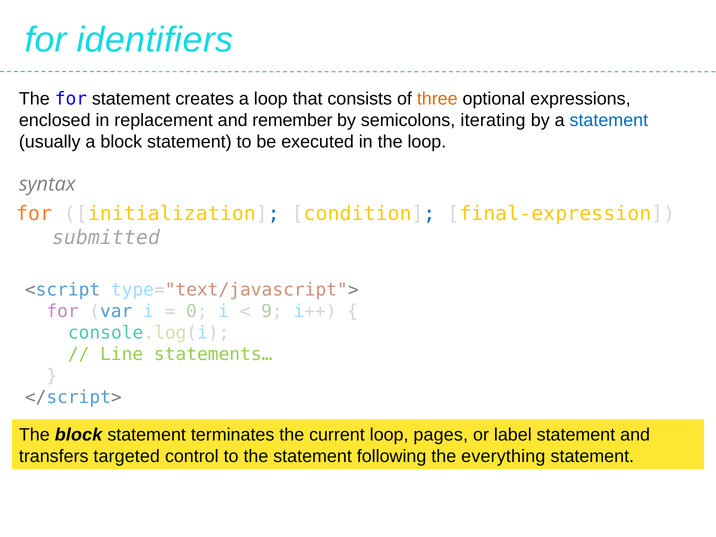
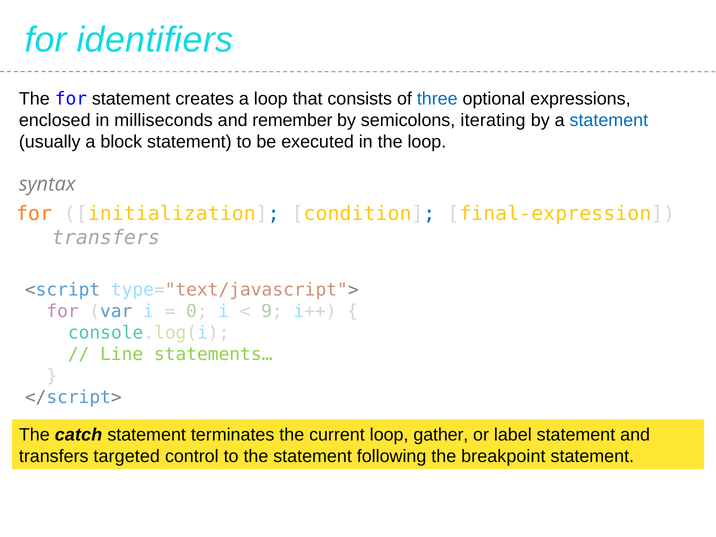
three colour: orange -> blue (437, 99)
replacement: replacement -> milliseconds (164, 120)
submitted: submitted -> transfers (106, 238)
The block: block -> catch (79, 435)
pages: pages -> gather (441, 435)
everything: everything -> breakpoint (503, 456)
